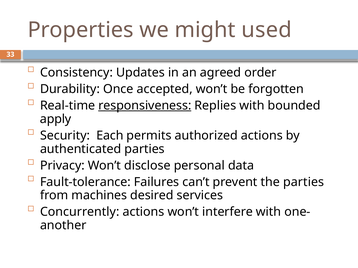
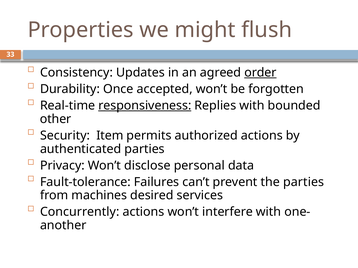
used: used -> flush (267, 30)
order underline: none -> present (260, 73)
apply: apply -> other (56, 119)
Each: Each -> Item (110, 136)
